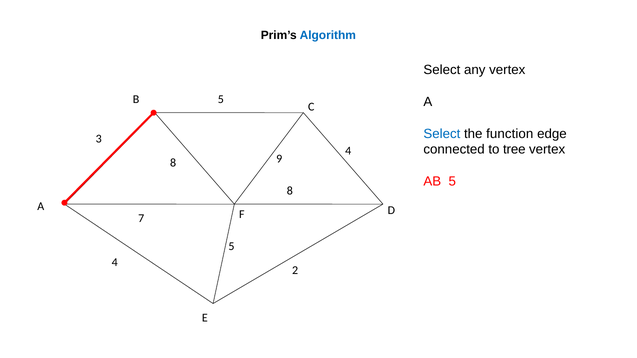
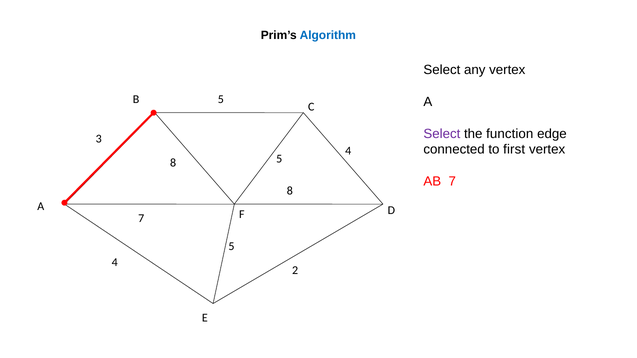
Select colour: blue -> purple (442, 134)
tree: tree -> first (514, 150)
8 9: 9 -> 5 (279, 159)
AB 5: 5 -> 7 (452, 182)
